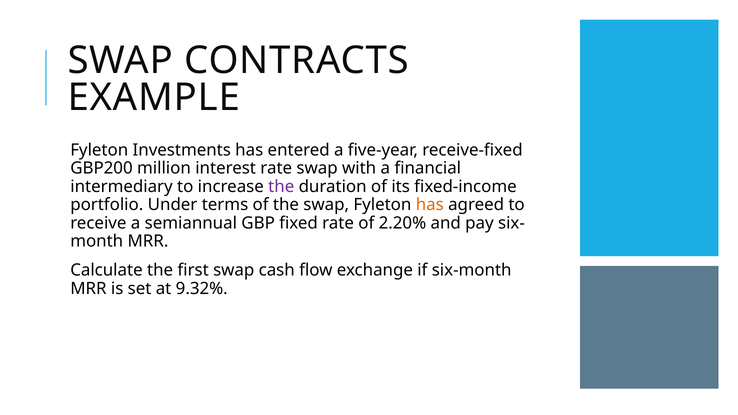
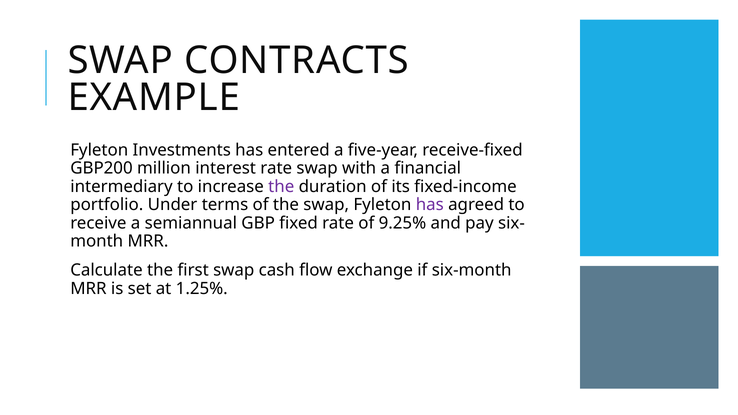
has colour: orange -> purple (430, 205)
2.20%: 2.20% -> 9.25% (402, 223)
9.32%: 9.32% -> 1.25% (202, 289)
